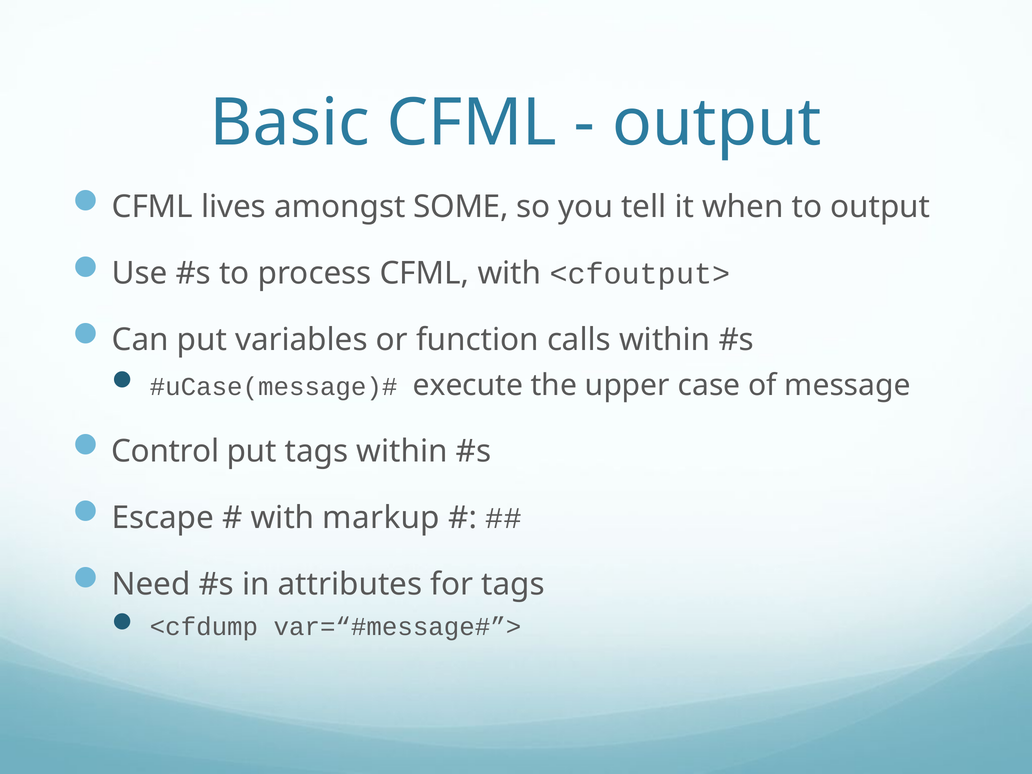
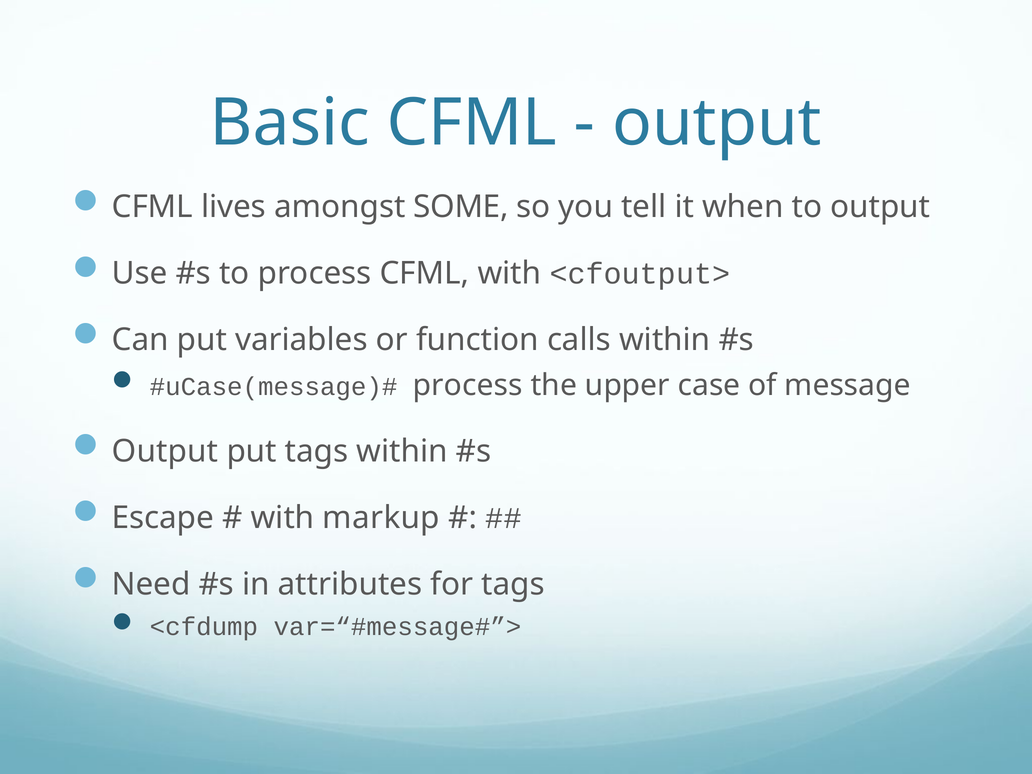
execute: execute -> process (468, 385)
Control: Control -> Output (165, 451)
